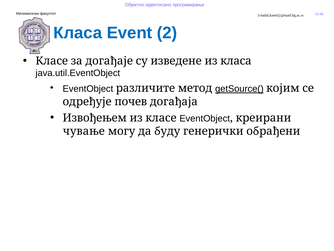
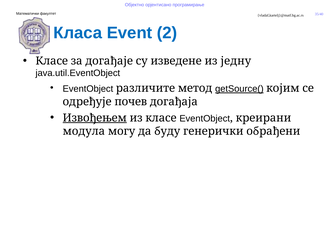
из класа: класа -> једну (236, 61)
Извођењем underline: none -> present (95, 118)
чување: чување -> модула (84, 131)
